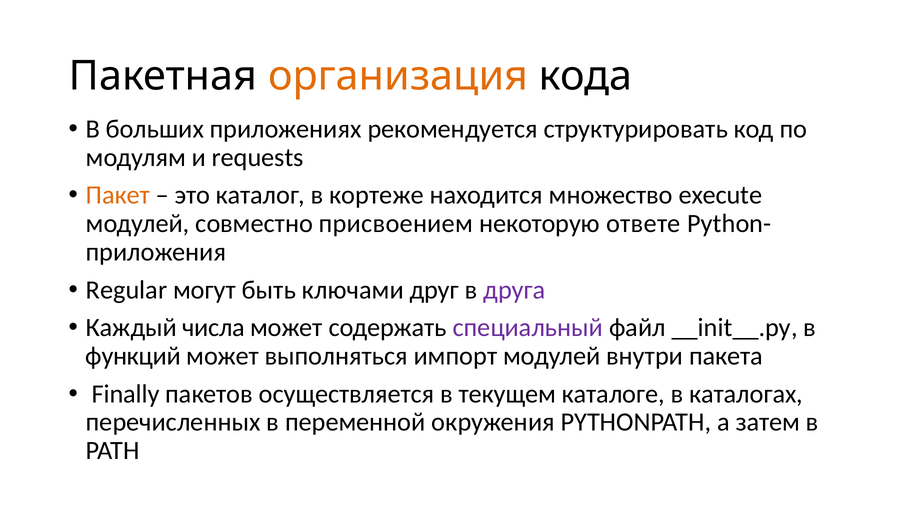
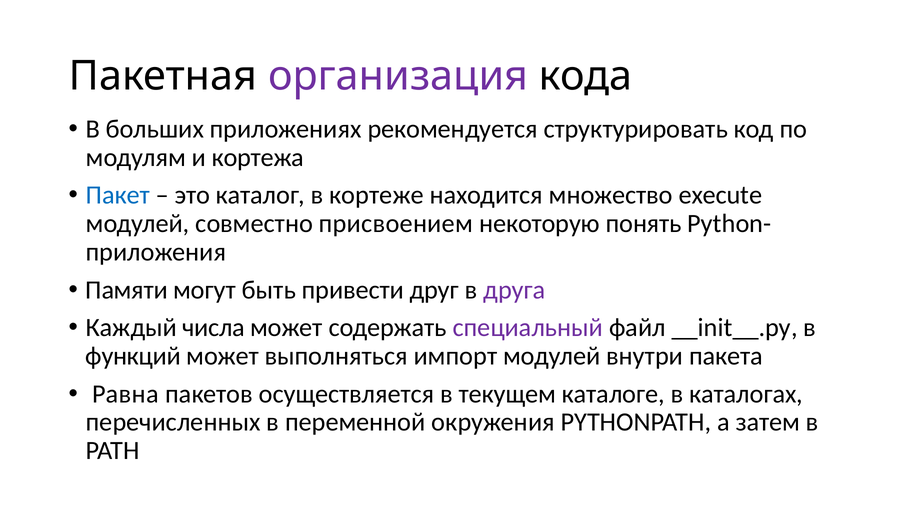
организация colour: orange -> purple (398, 76)
requests: requests -> кортежа (258, 157)
Пакет colour: orange -> blue (118, 195)
ответе: ответе -> понять (644, 224)
Regular: Regular -> Памяти (127, 290)
ключами: ключами -> привести (353, 290)
Finally: Finally -> Равна (125, 394)
